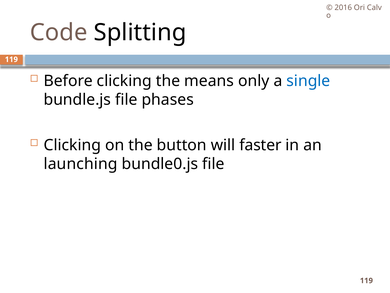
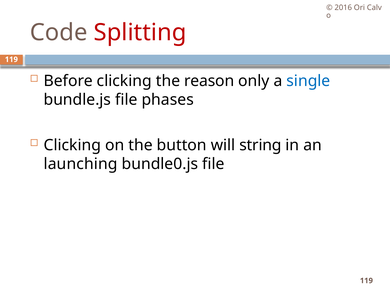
Splitting colour: black -> red (140, 33)
means: means -> reason (209, 81)
faster: faster -> string (260, 145)
